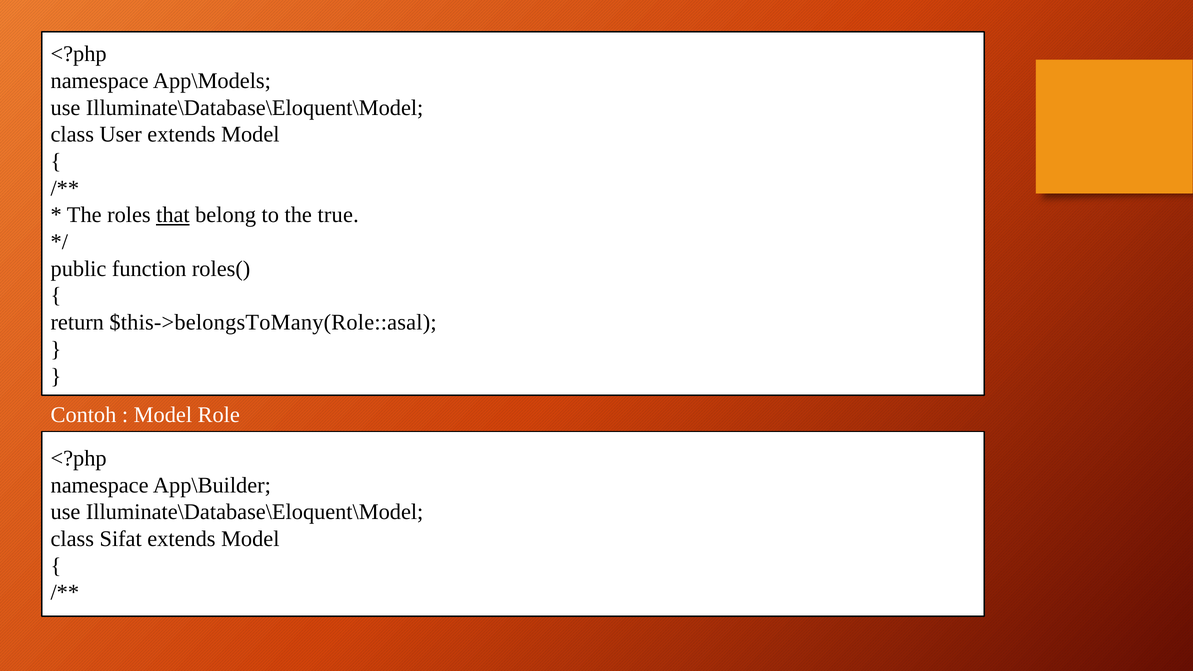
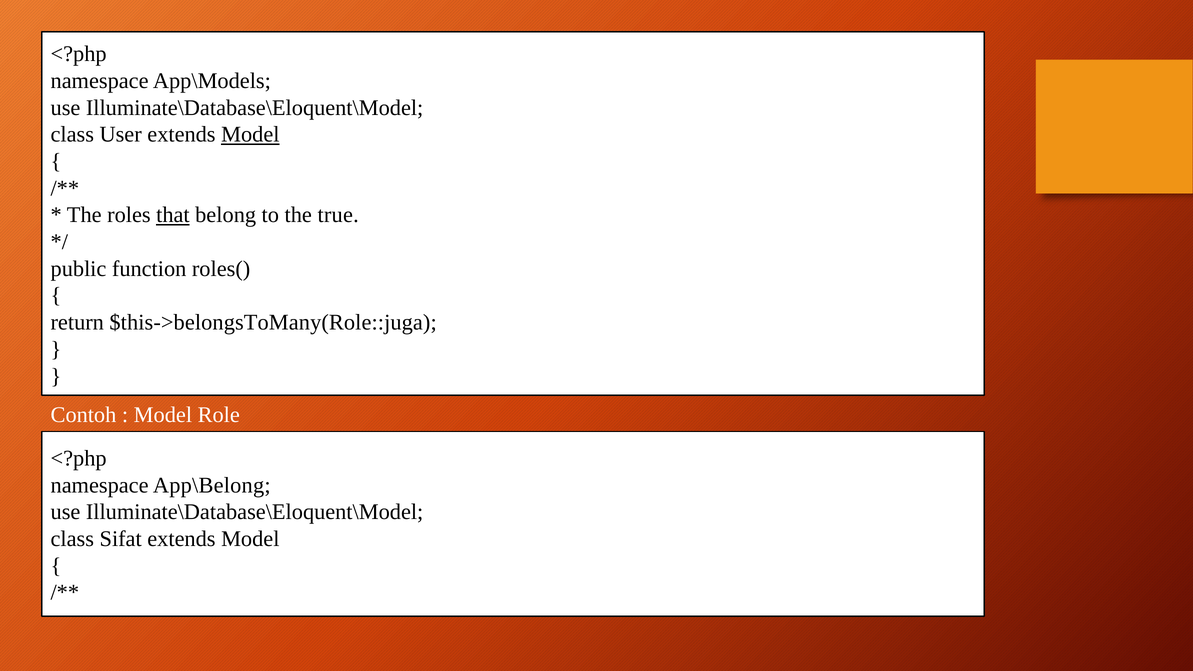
Model underline: none -> present (250, 135)
$this->belongsToMany(Role::asal: $this->belongsToMany(Role::asal -> $this->belongsToMany(Role::juga (273, 322)
App\Builder: App\Builder -> App\Belong (212, 485)
